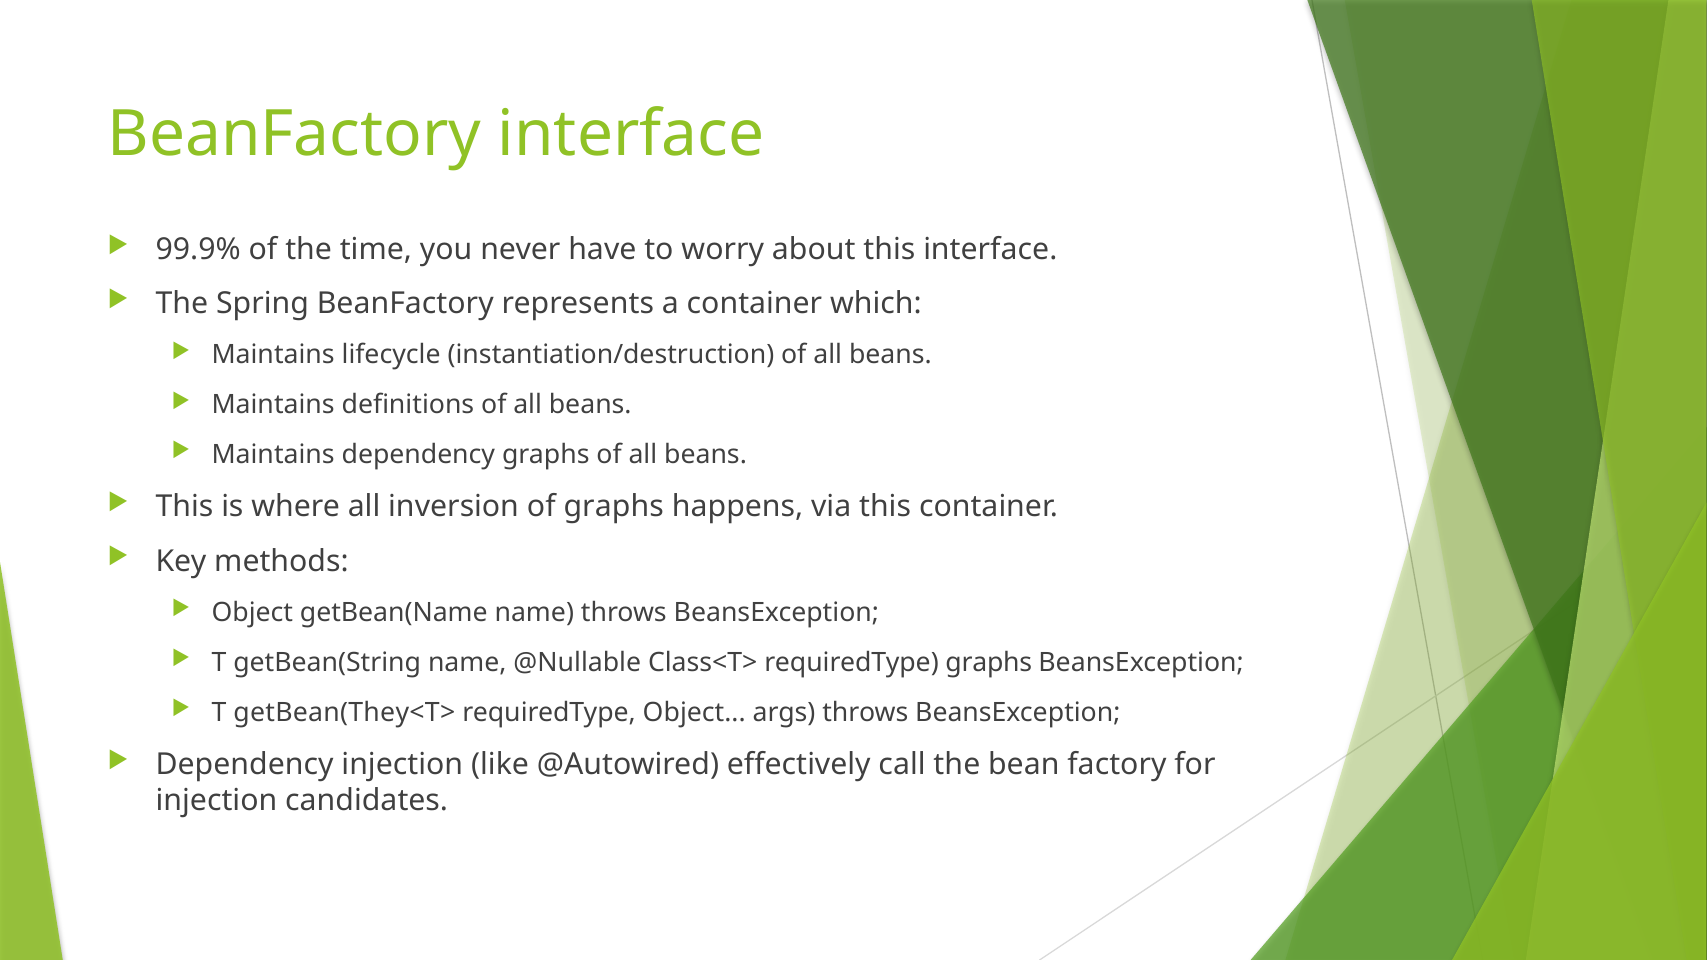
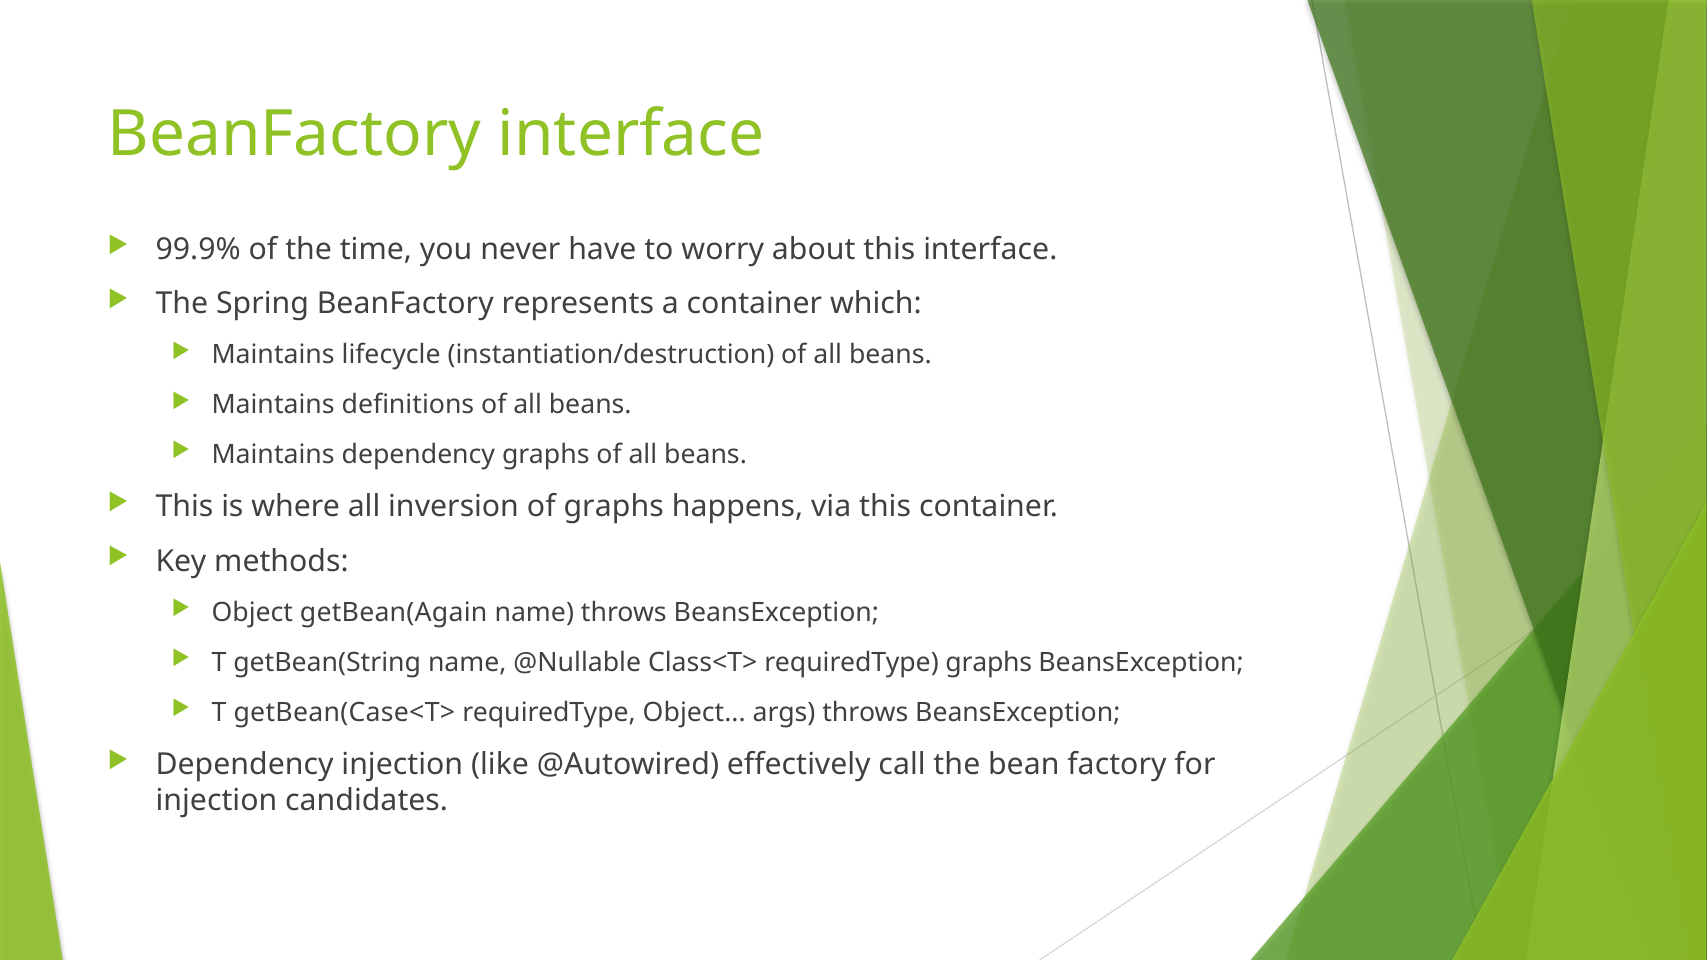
getBean(Name: getBean(Name -> getBean(Again (394, 613)
getBean(They<T>: getBean(They<T> -> getBean(Case<T> (344, 712)
